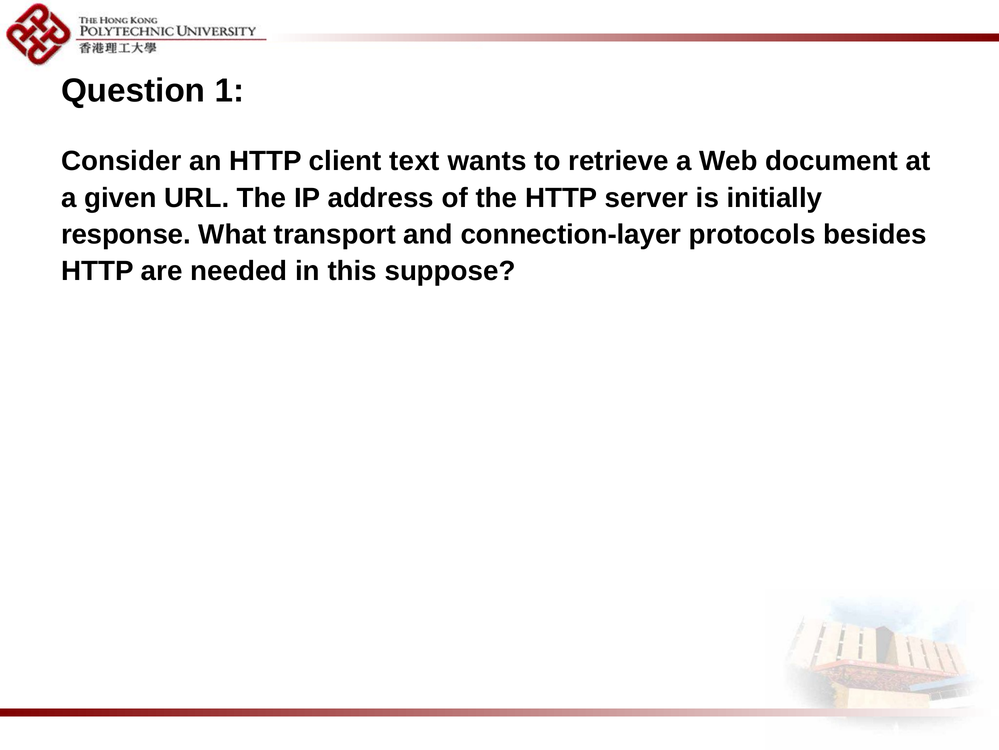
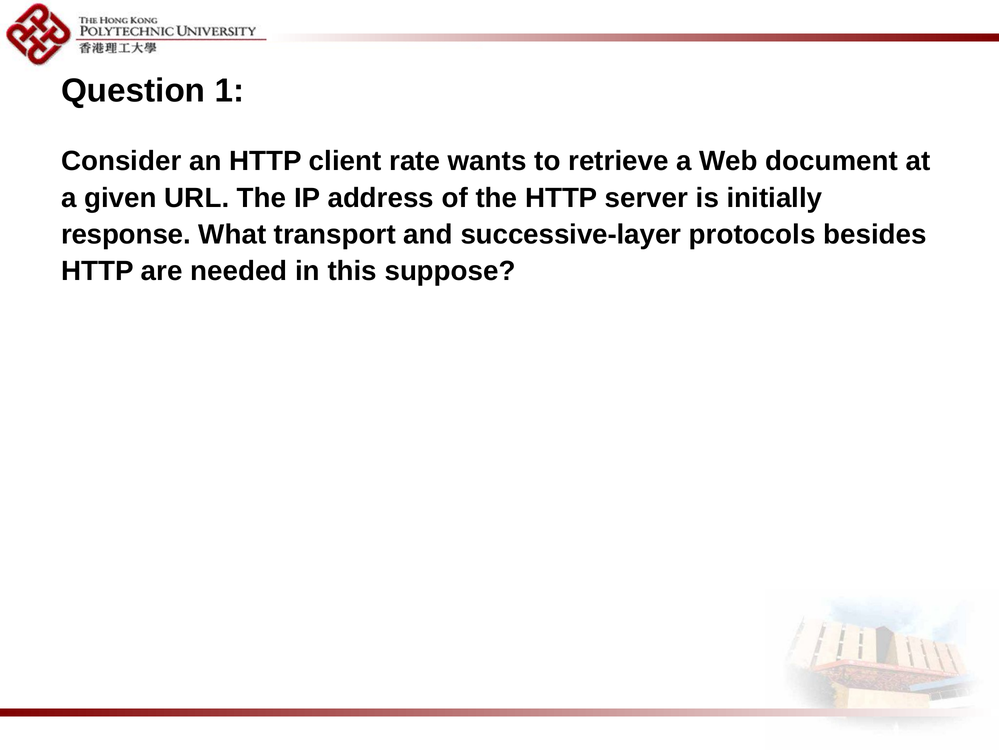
text: text -> rate (415, 161)
connection-layer: connection-layer -> successive-layer (571, 234)
